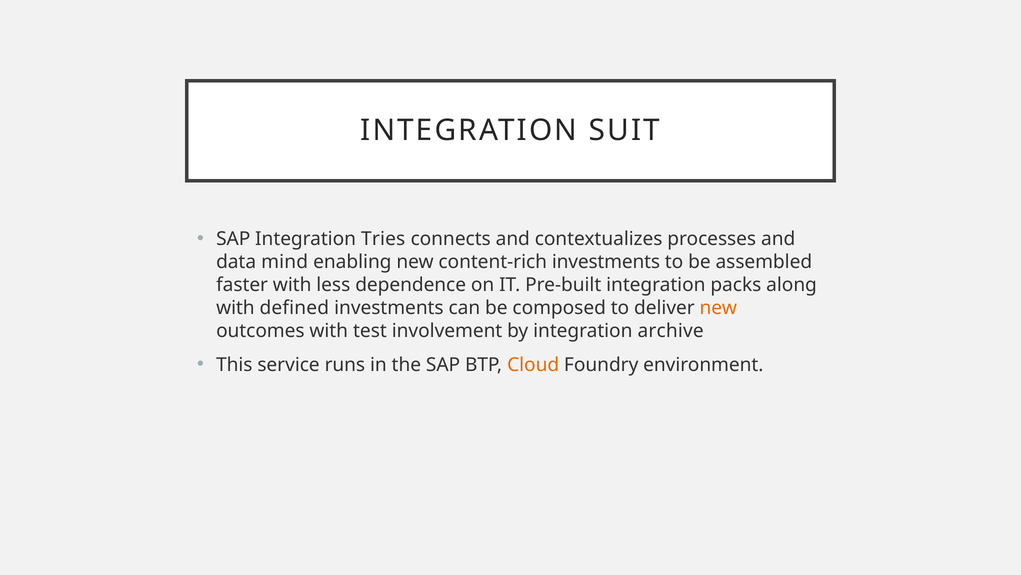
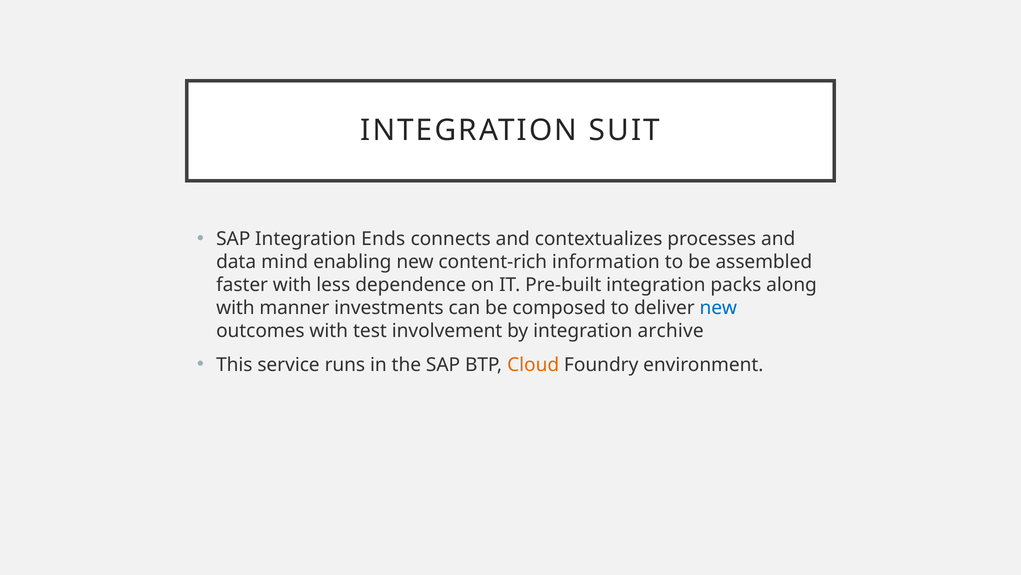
Tries: Tries -> Ends (383, 239)
content-rich investments: investments -> information (606, 262)
defined: defined -> manner (294, 308)
new colour: orange -> blue (718, 308)
